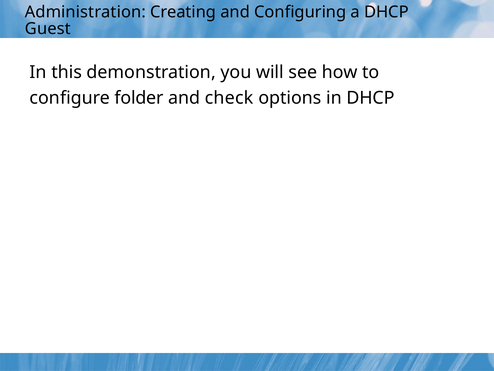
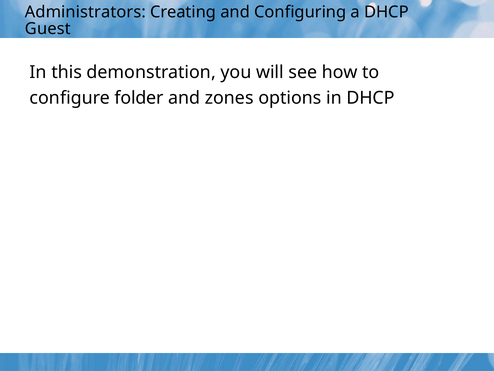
Administration: Administration -> Administrators (85, 12)
check: check -> zones (229, 98)
